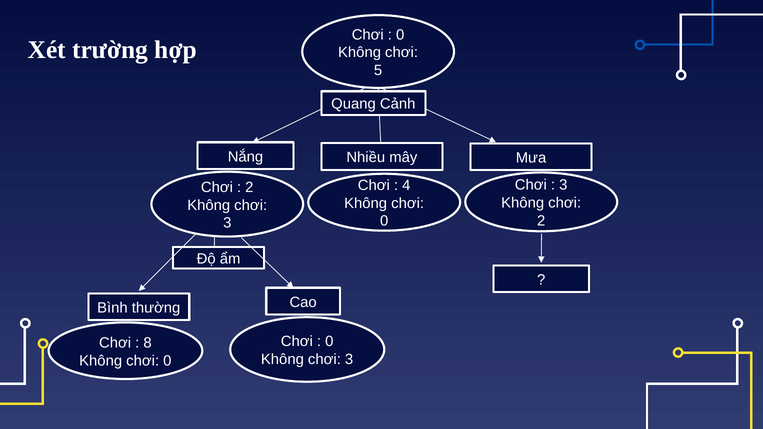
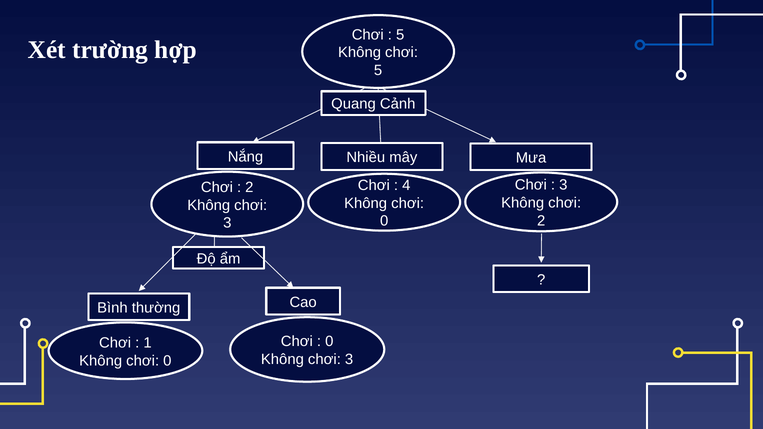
0: 0 -> 5 (400, 35)
8: 8 -> 1 (148, 343)
